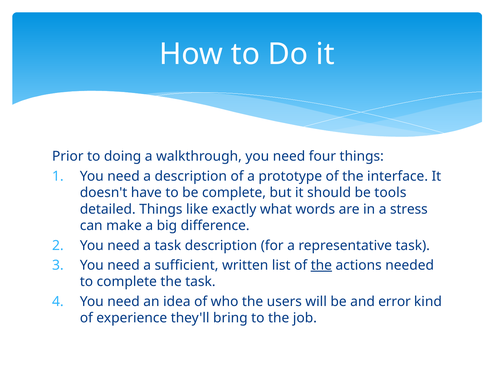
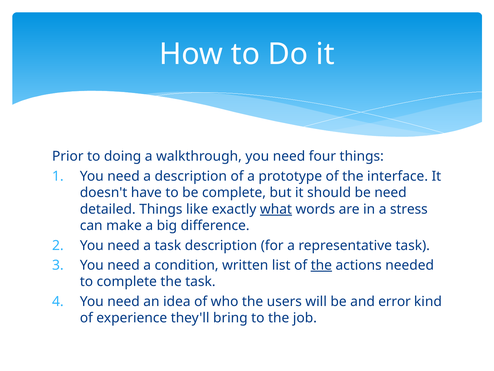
be tools: tools -> need (390, 192)
what underline: none -> present (276, 209)
sufficient: sufficient -> condition (187, 265)
